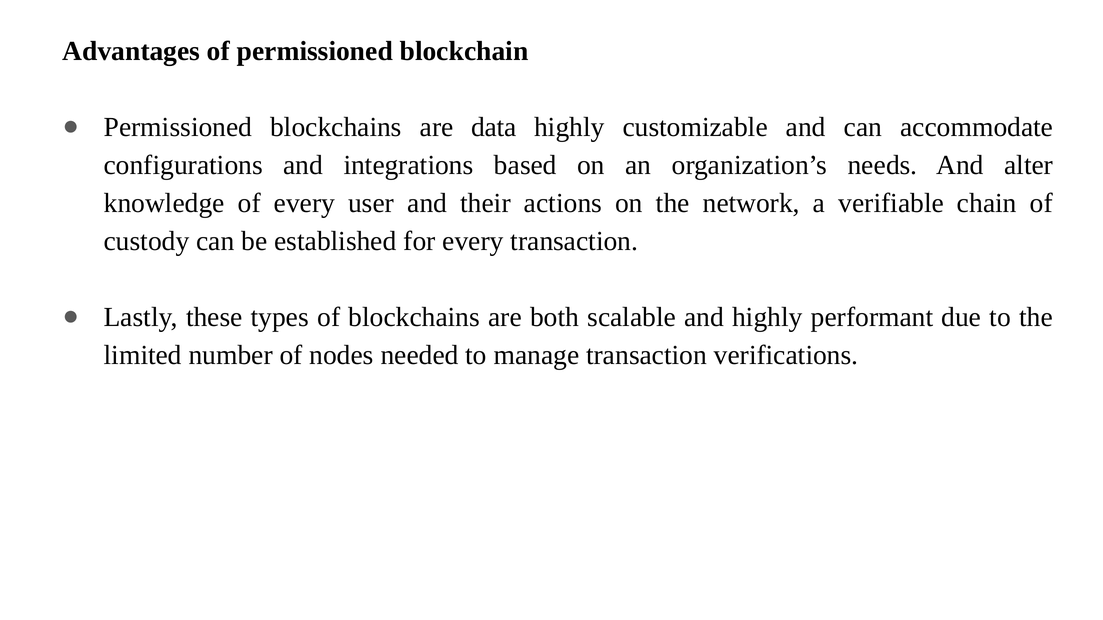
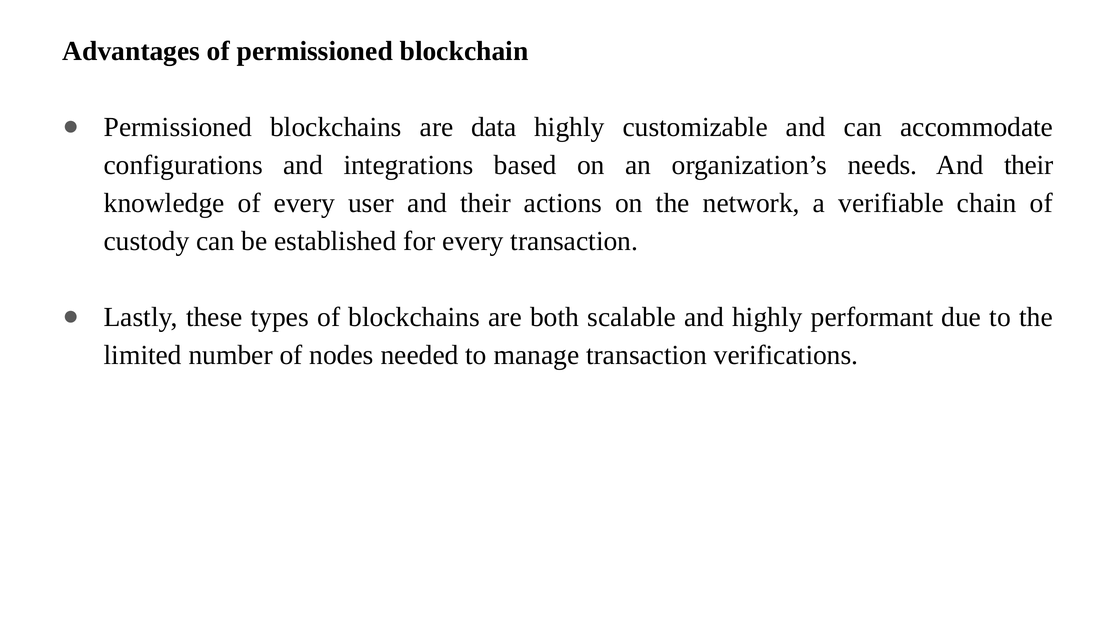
needs And alter: alter -> their (1029, 165)
